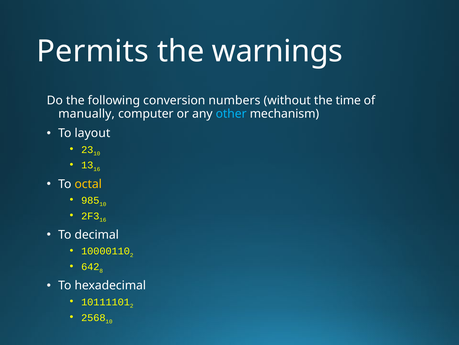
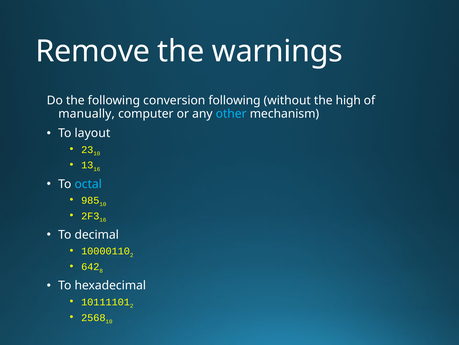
Permits: Permits -> Remove (93, 51)
conversion numbers: numbers -> following (235, 100)
time: time -> high (348, 100)
octal colour: yellow -> light blue (88, 184)
